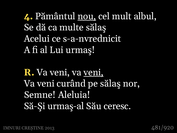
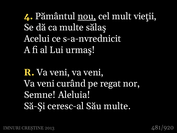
albul: albul -> vieţii (145, 16)
veni underline: present -> none (94, 72)
pe sălaş: sălaş -> regat (110, 83)
urmaş-al: urmaş-al -> ceresc-al (66, 106)
Său ceresc: ceresc -> multe (117, 106)
